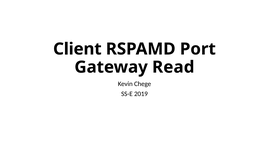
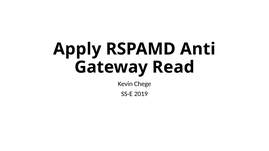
Client: Client -> Apply (77, 49)
Port: Port -> Anti (198, 49)
